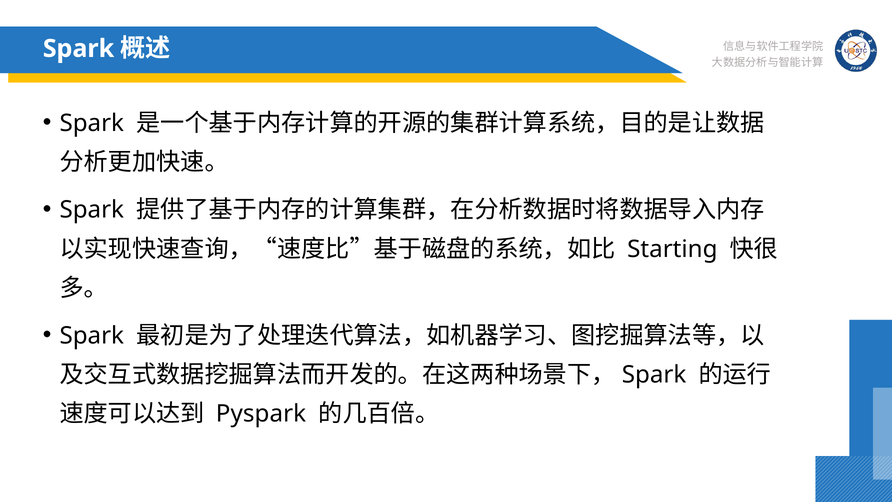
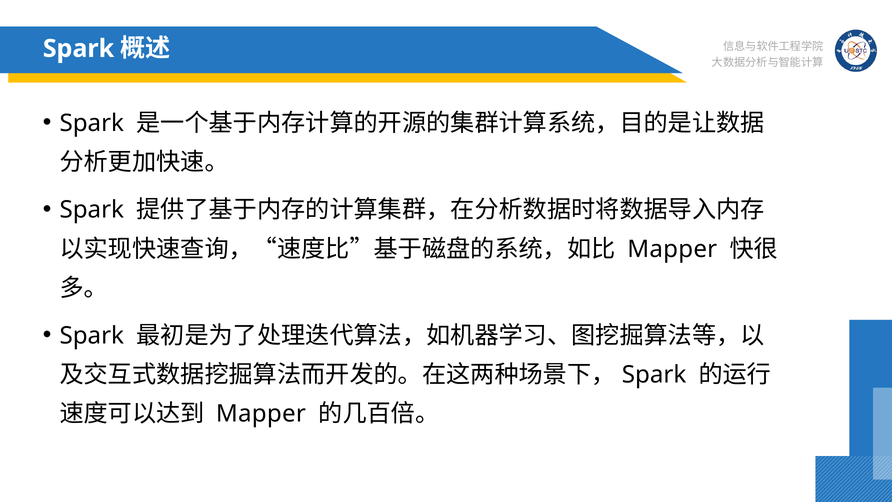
Starting: Starting -> Mapper (672, 249)
Pyspark: Pyspark -> Mapper (261, 414)
